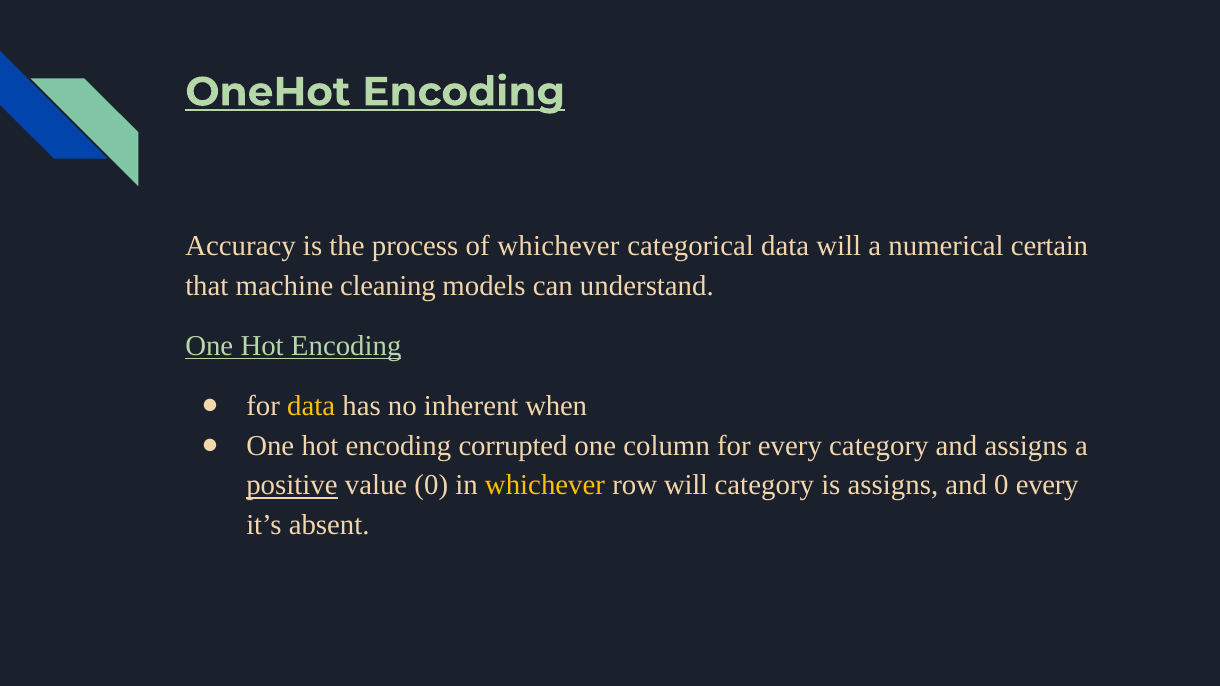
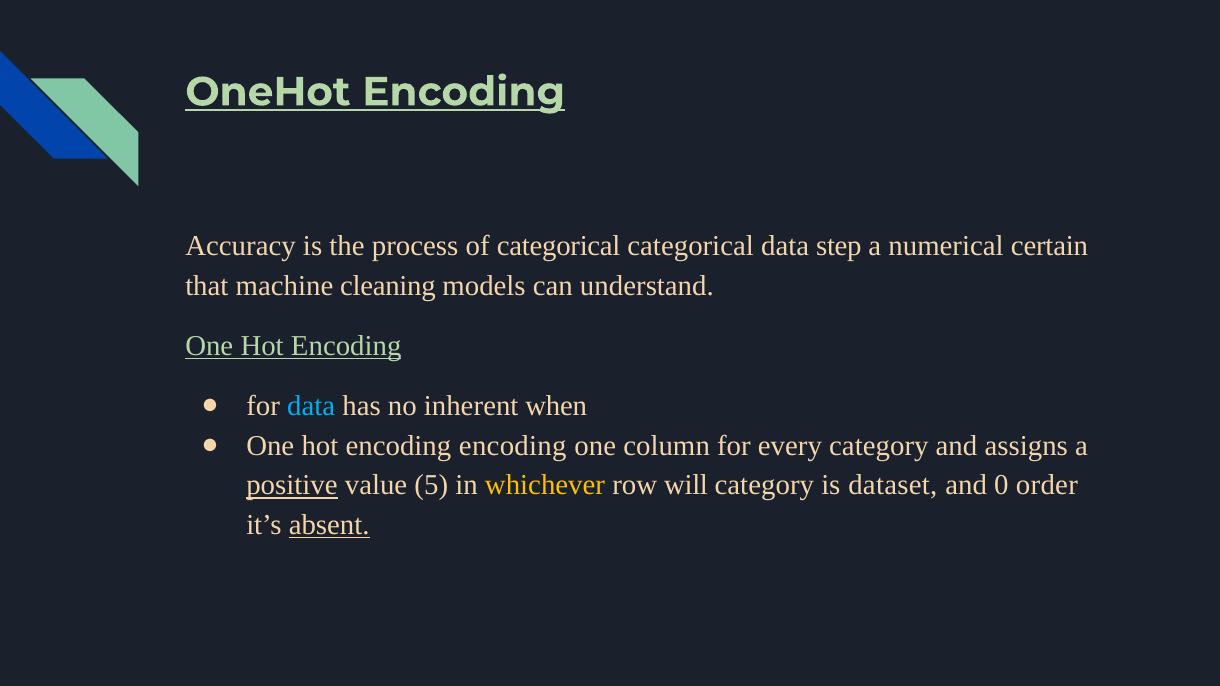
of whichever: whichever -> categorical (559, 246)
data will: will -> step (839, 246)
data colour: yellow -> light blue (311, 406)
encoding corrupted: corrupted -> encoding (513, 446)
value 0: 0 -> 5 (431, 486)
is assigns: assigns -> dataset (893, 486)
0 every: every -> order (1047, 486)
absent underline: none -> present (329, 525)
